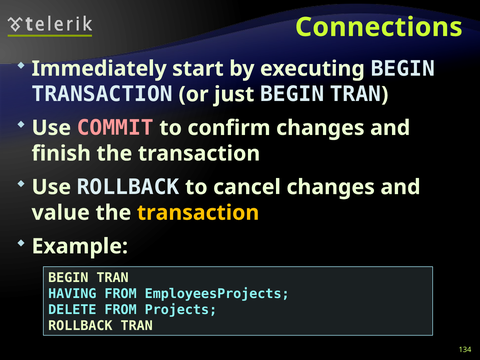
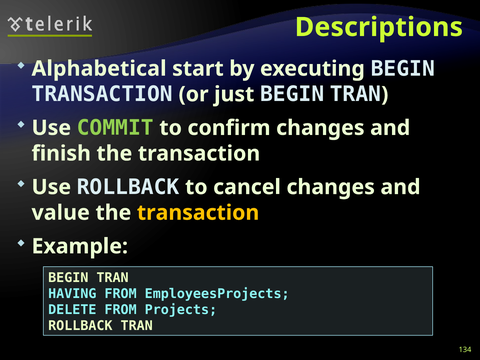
Connections: Connections -> Descriptions (379, 27)
Immediately: Immediately -> Alphabetical (99, 69)
COMMIT colour: pink -> light green (115, 128)
